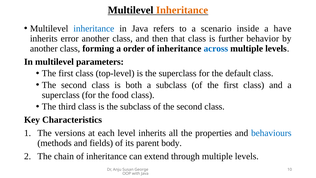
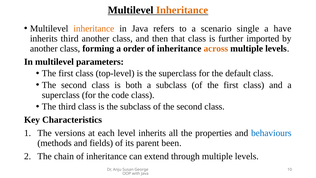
inheritance colour: blue -> orange (94, 29)
inside: inside -> single (248, 29)
inherits error: error -> third (70, 38)
behavior: behavior -> imported (263, 38)
across colour: blue -> orange (216, 48)
food: food -> code (120, 95)
body: body -> been (171, 143)
